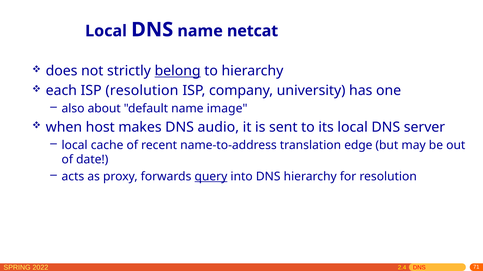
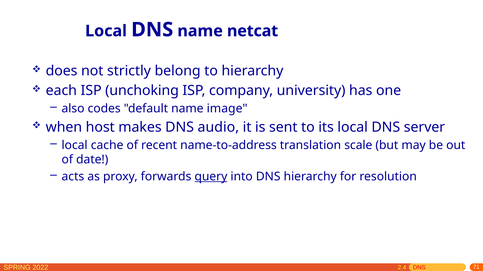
belong underline: present -> none (178, 71)
ISP resolution: resolution -> unchoking (142, 91)
about: about -> codes (104, 109)
edge: edge -> scale (358, 146)
